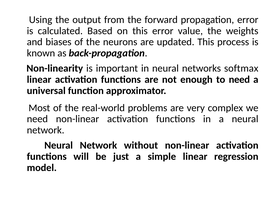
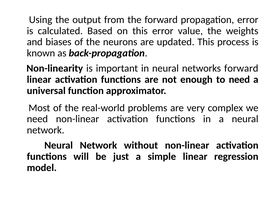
networks softmax: softmax -> forward (241, 68)
